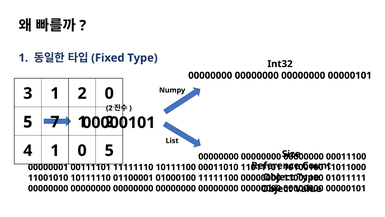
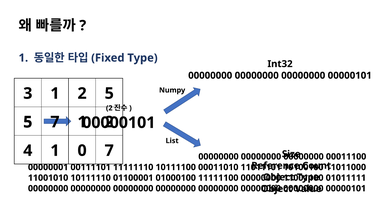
2 0: 0 -> 5 (109, 93)
1 0 5: 5 -> 7 (109, 150)
